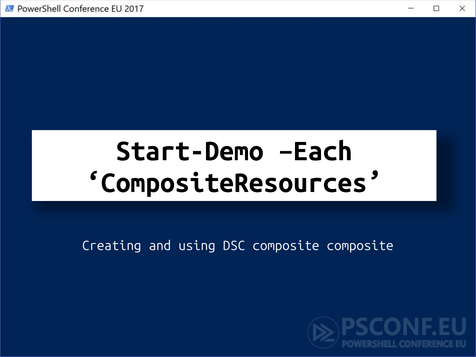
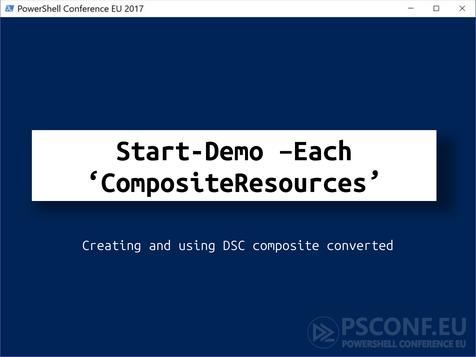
composite composite: composite -> converted (360, 246)
